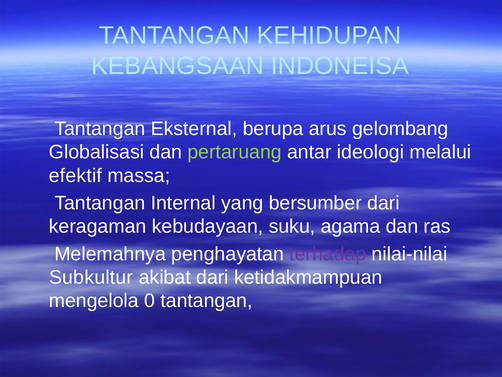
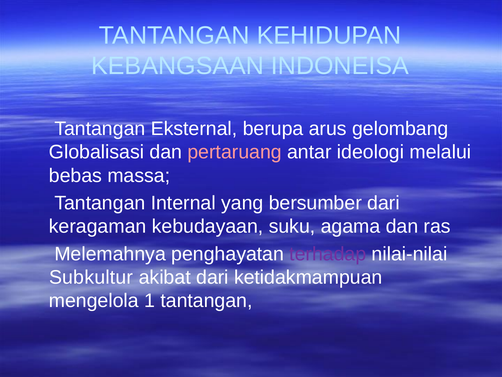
pertaruang colour: light green -> pink (235, 152)
efektif: efektif -> bebas (76, 175)
0: 0 -> 1 (150, 300)
